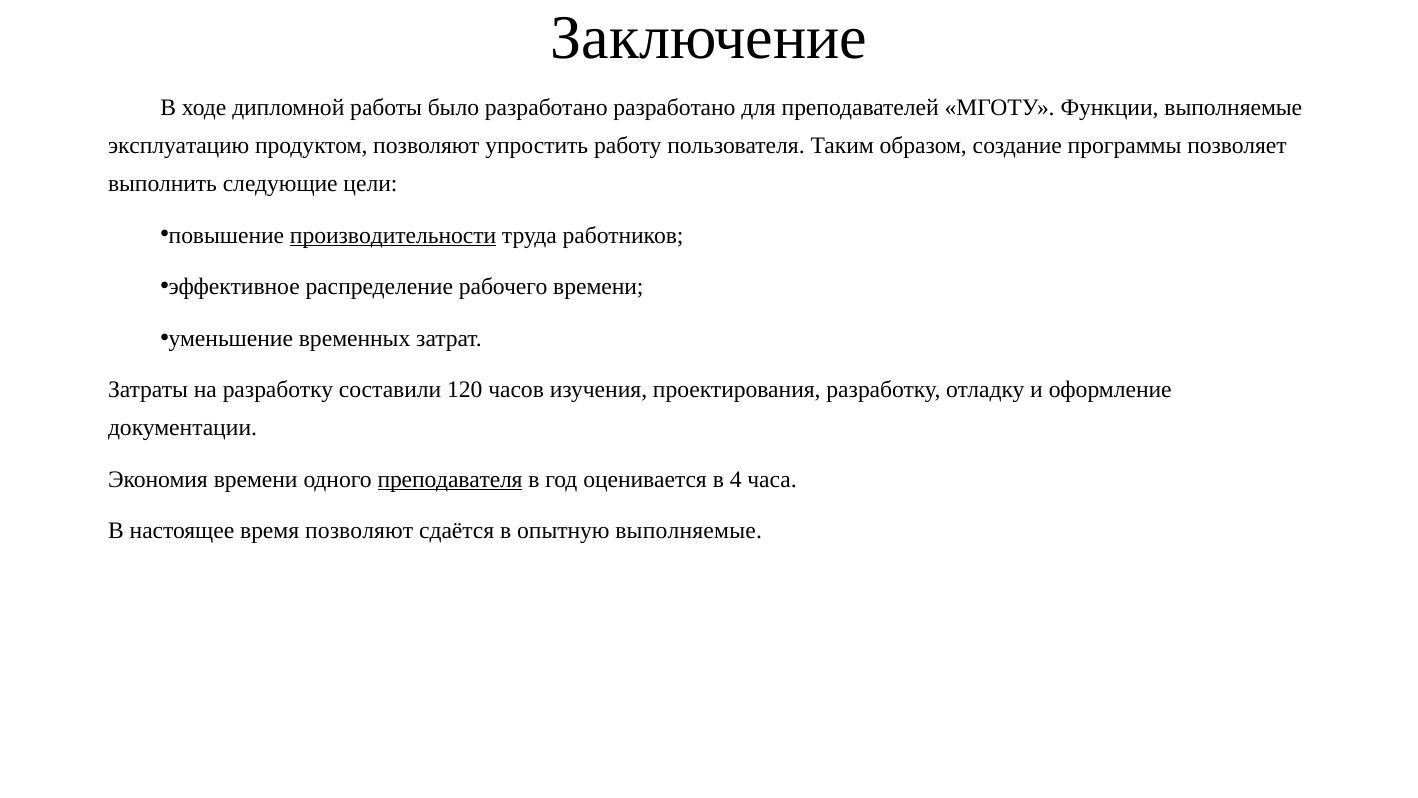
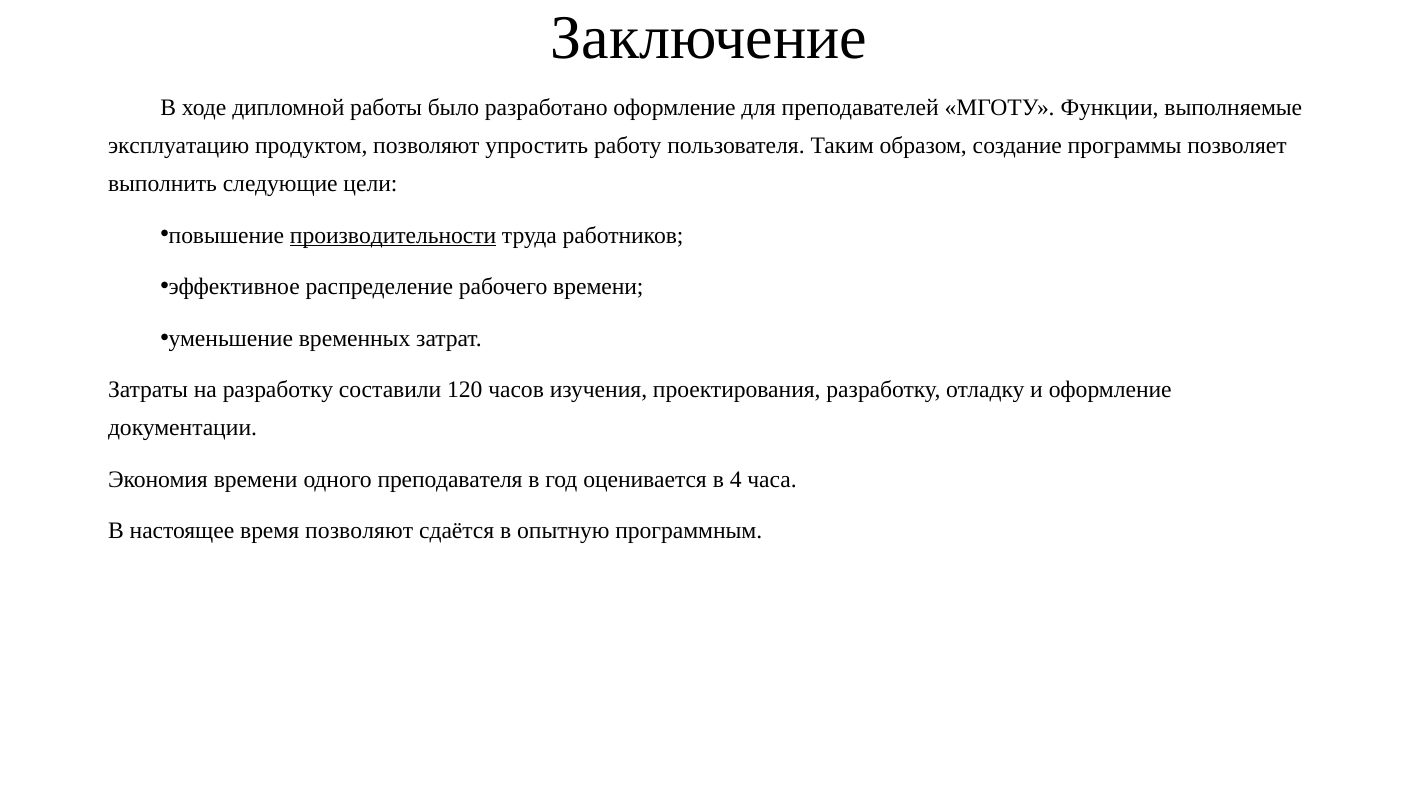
разработано разработано: разработано -> оформление (674, 107)
преподавателя underline: present -> none (450, 479)
опытную выполняемые: выполняемые -> программным (689, 531)
